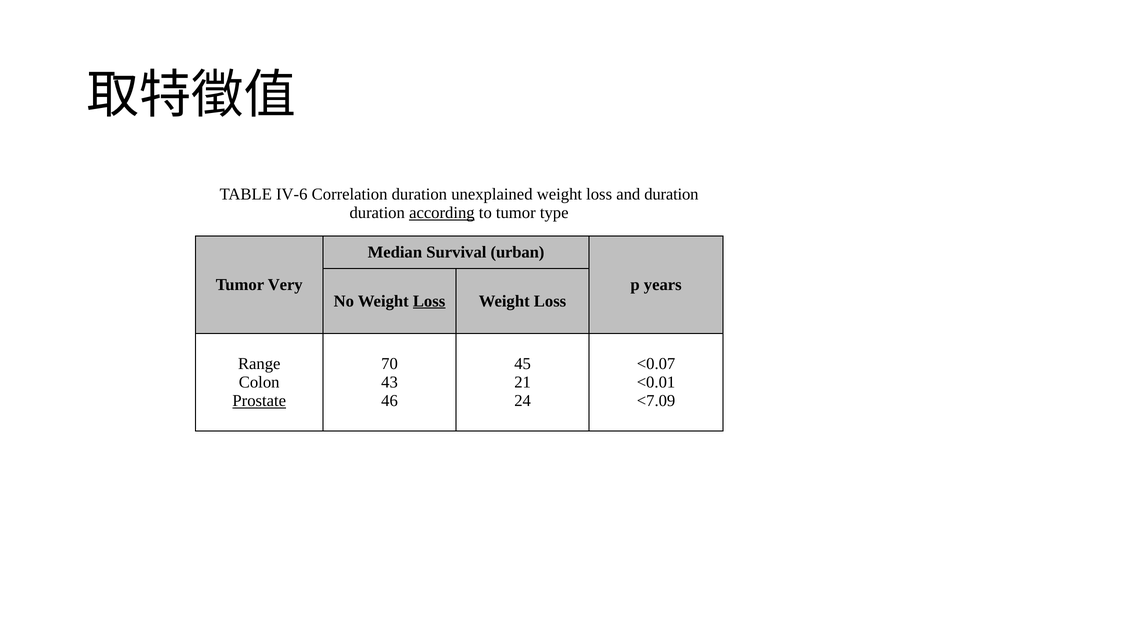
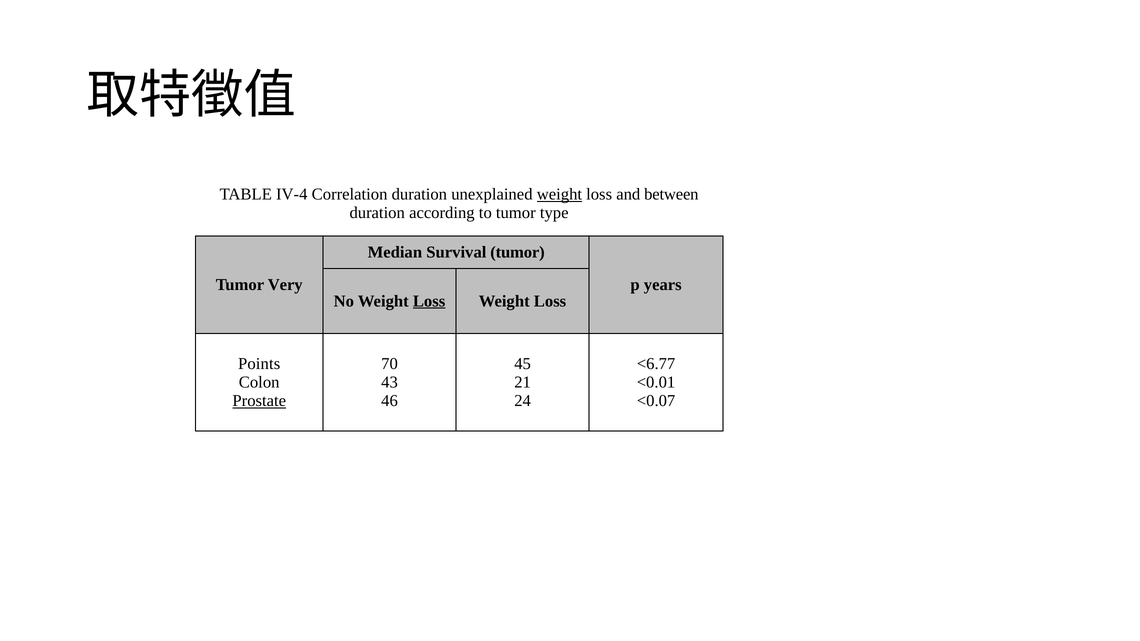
IV‑6: IV‑6 -> IV‑4 (292, 194)
weight underline: none -> present (559, 194)
and duration: duration -> between (671, 194)
according underline: present -> none (442, 213)
Survival urban: urban -> tumor (517, 252)
Range: Range -> Points (259, 364)
<0.07: <0.07 -> <6.77 (656, 364)
<7.09: <7.09 -> <0.07 (656, 401)
